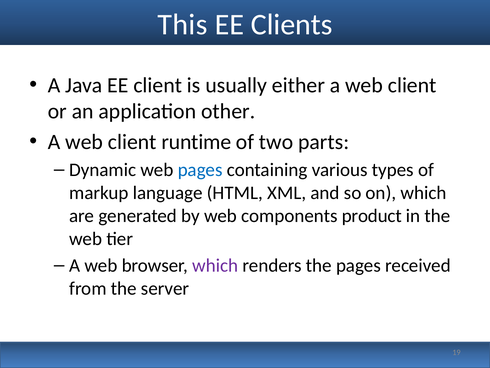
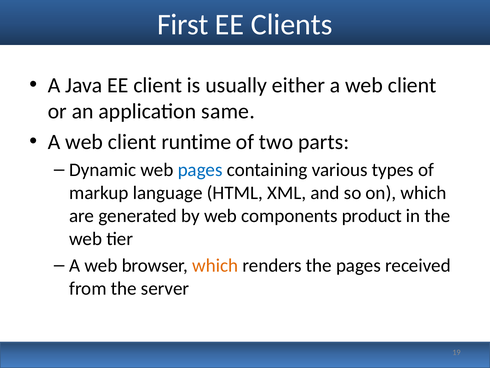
This: This -> First (183, 25)
other: other -> same (228, 111)
which colour: purple -> orange (215, 265)
